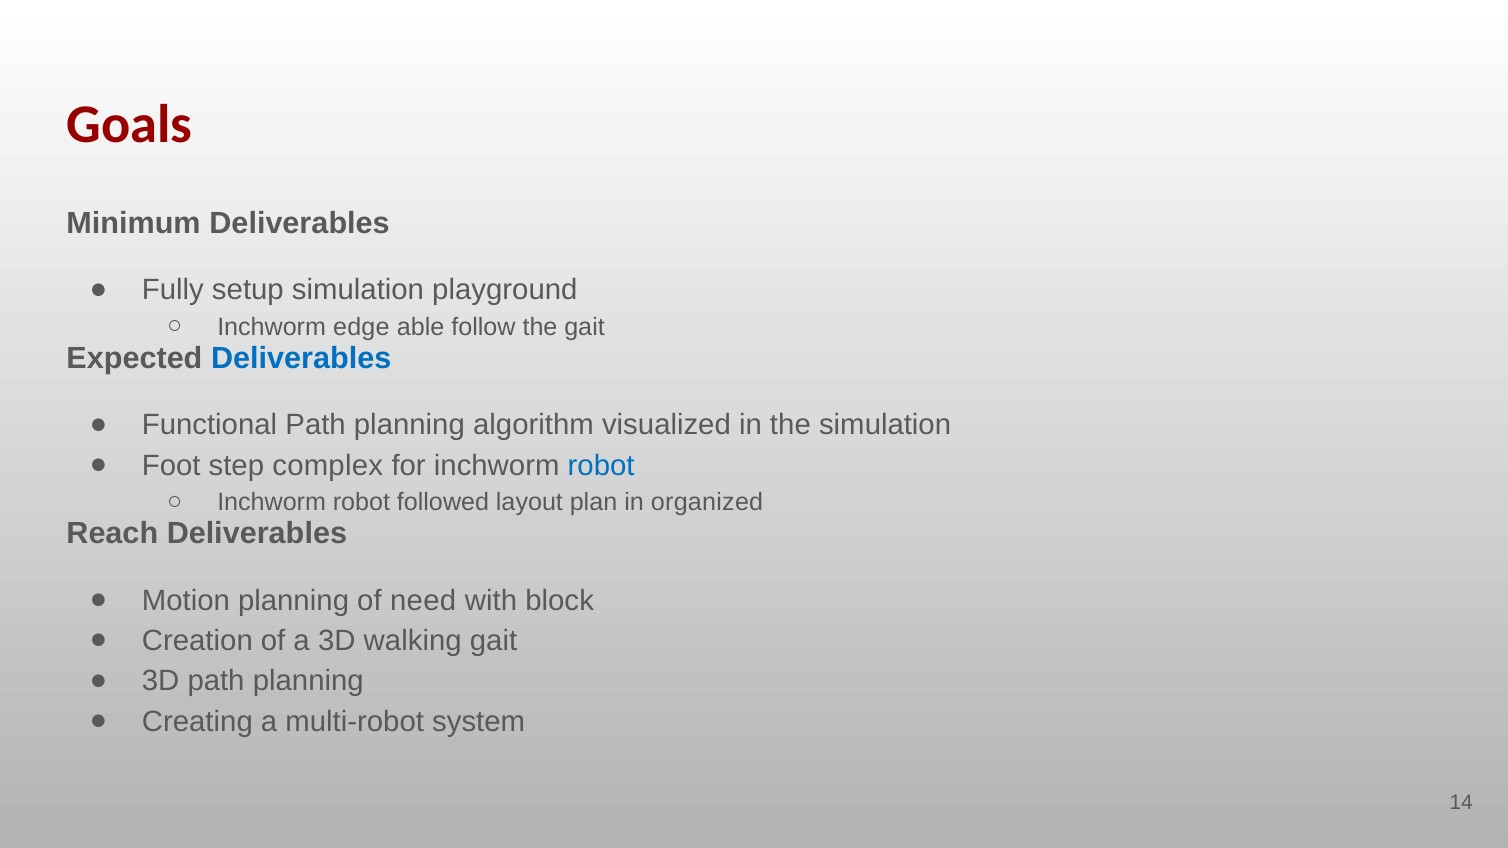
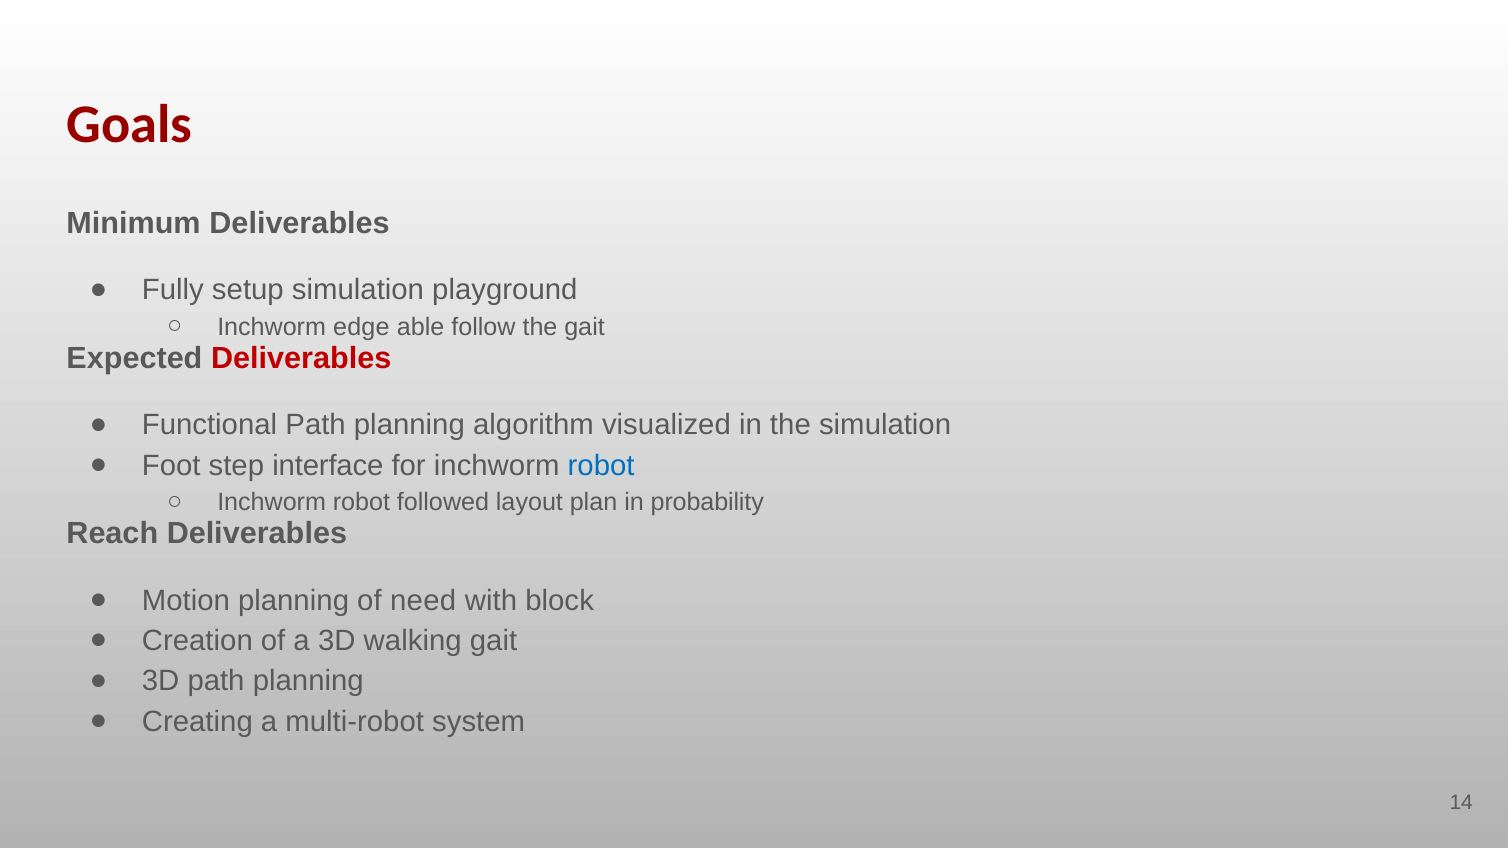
Deliverables colour: blue -> red (301, 358)
complex: complex -> interface (328, 466)
organized: organized -> probability (707, 502)
